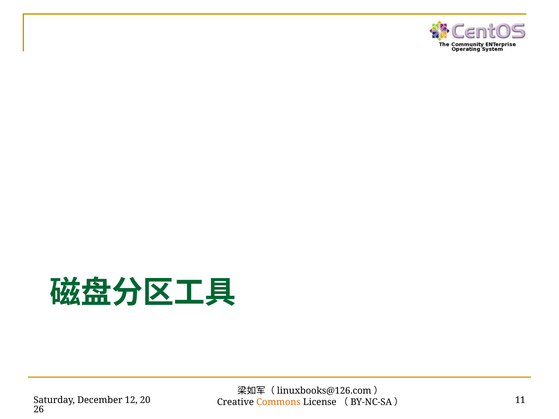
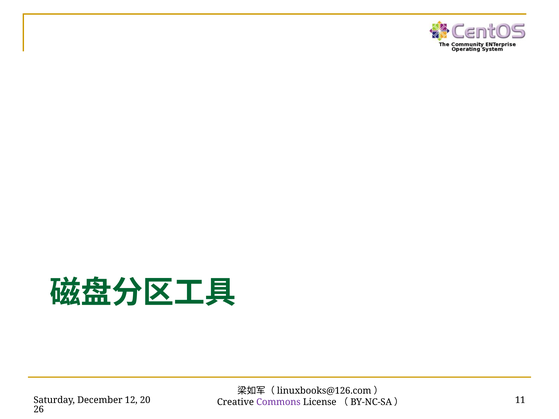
Commons colour: orange -> purple (278, 402)
